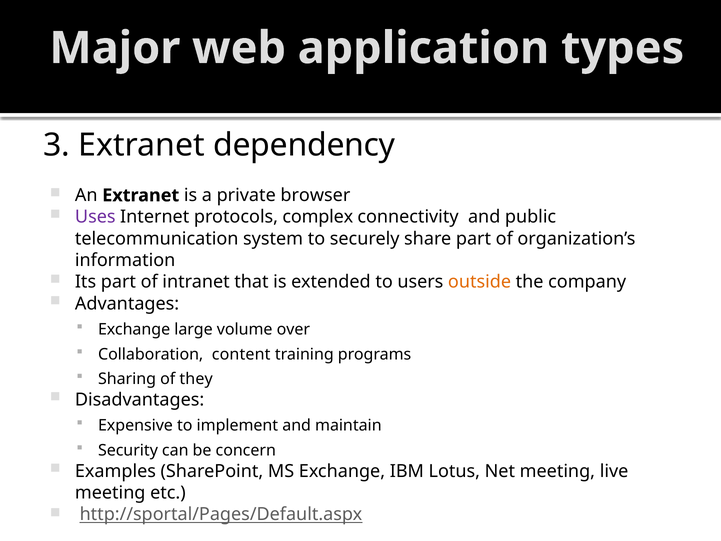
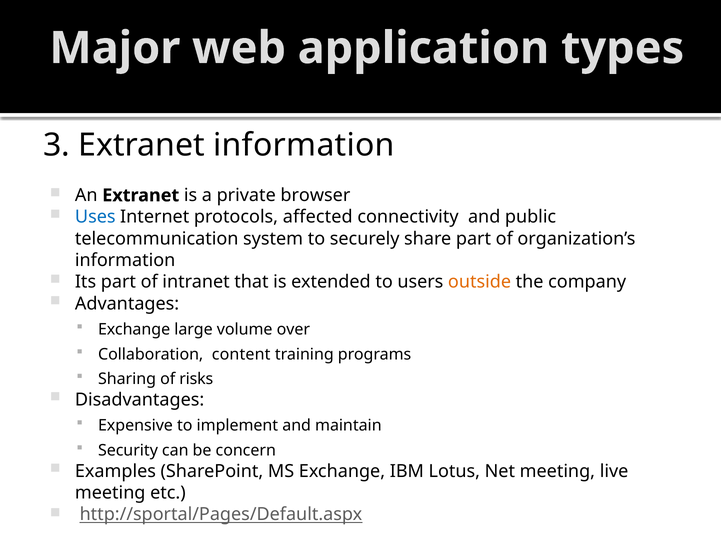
Extranet dependency: dependency -> information (304, 145)
Uses colour: purple -> blue (95, 217)
complex: complex -> affected (318, 217)
they: they -> risks (196, 379)
